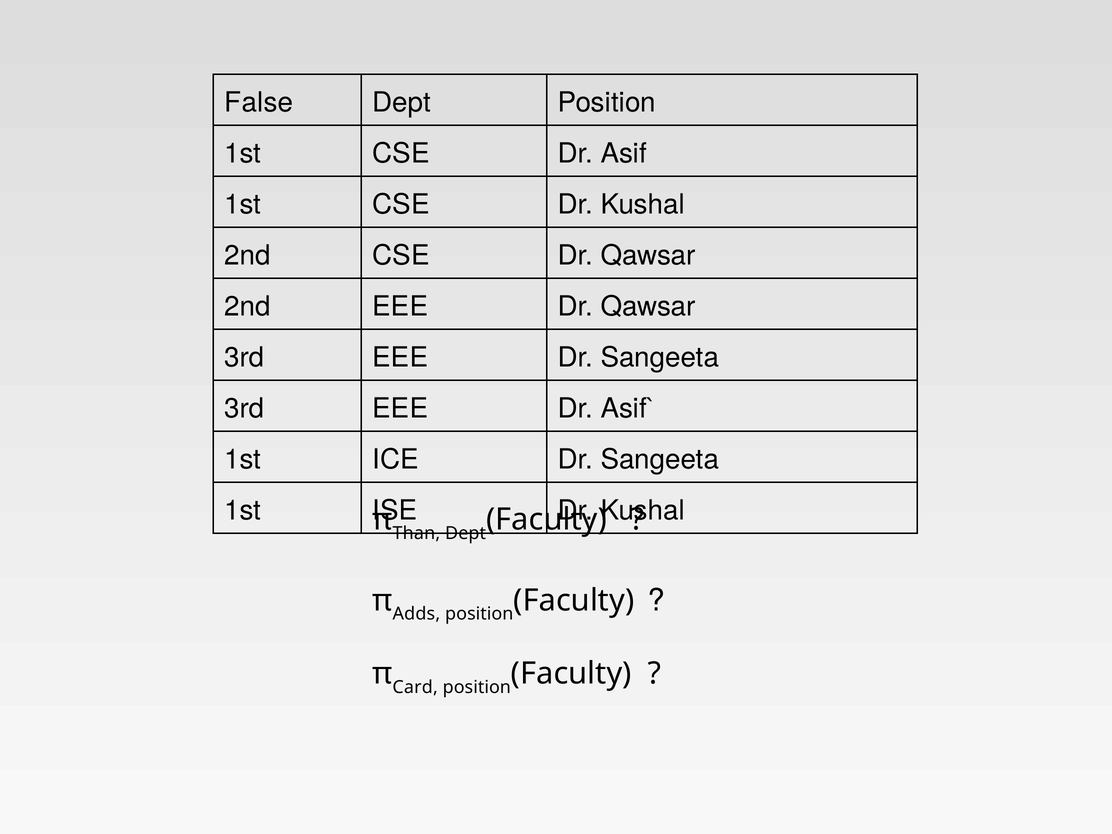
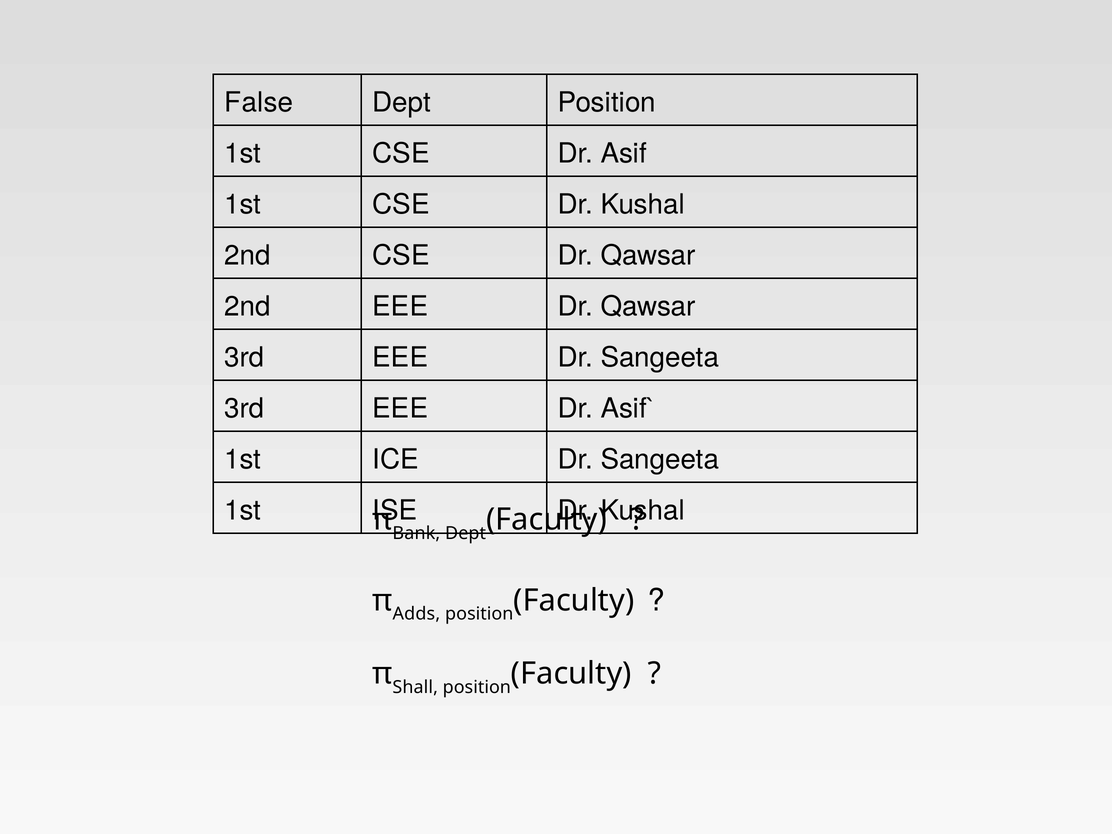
Than: Than -> Bank (416, 533)
Card: Card -> Shall (415, 687)
